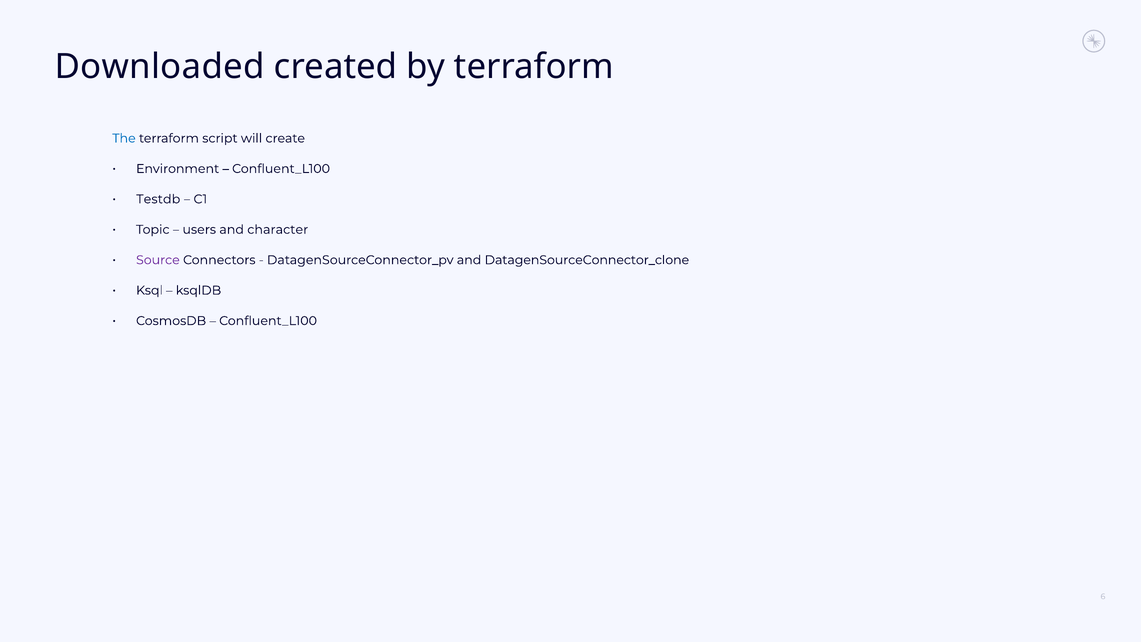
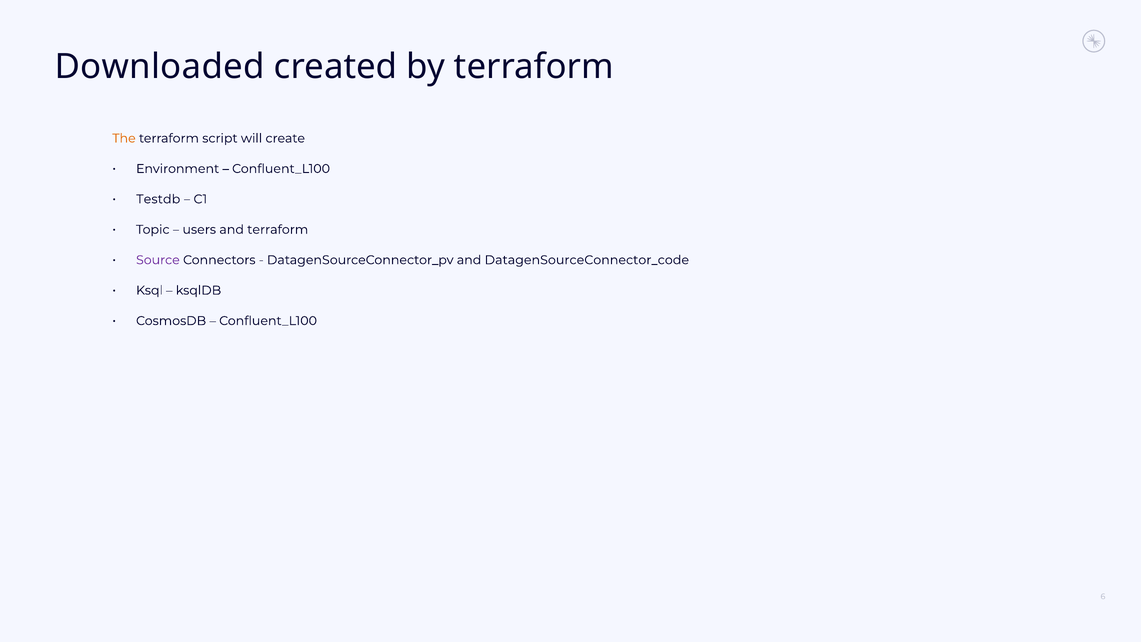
The colour: blue -> orange (124, 138)
and character: character -> terraform (278, 230)
DatagenSourceConnector_clone: DatagenSourceConnector_clone -> DatagenSourceConnector_code (587, 260)
